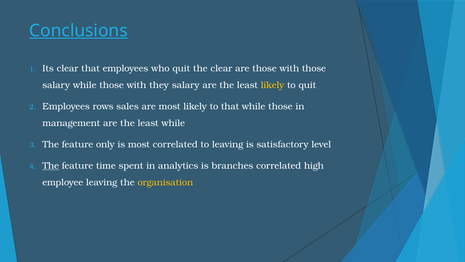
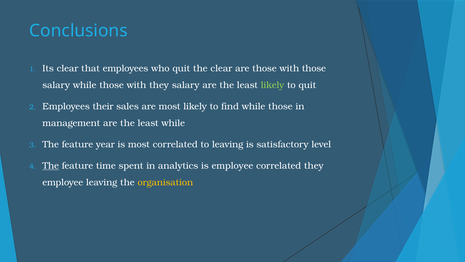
Conclusions underline: present -> none (79, 31)
likely colour: yellow -> light green (272, 85)
rows: rows -> their (103, 106)
to that: that -> find (230, 106)
only: only -> year (105, 144)
is branches: branches -> employee (232, 166)
correlated high: high -> they (314, 166)
